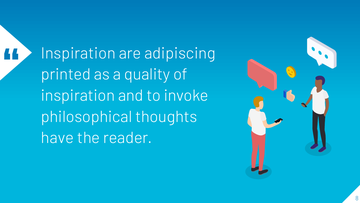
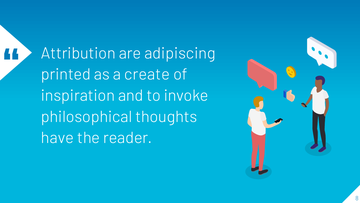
Inspiration: Inspiration -> Attribution (78, 53)
quality: quality -> create (147, 74)
